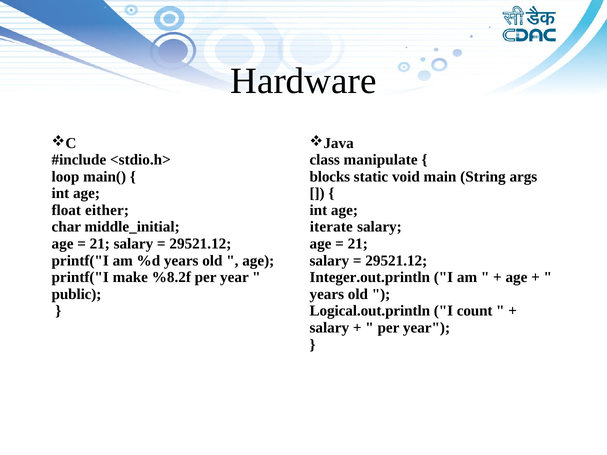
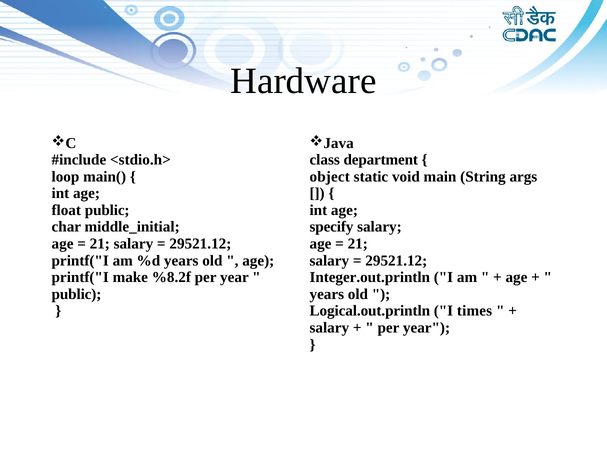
manipulate: manipulate -> department (381, 160)
blocks: blocks -> object (330, 177)
float either: either -> public (107, 210)
iterate: iterate -> specify (331, 227)
count: count -> times (475, 311)
